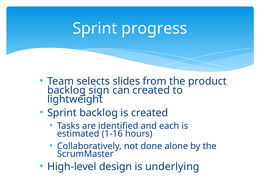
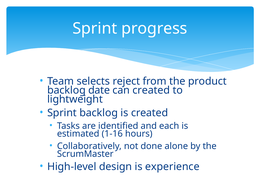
slides: slides -> reject (126, 81)
sign: sign -> date (99, 90)
underlying: underlying -> experience (172, 167)
